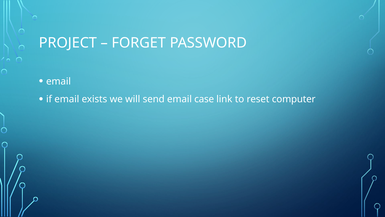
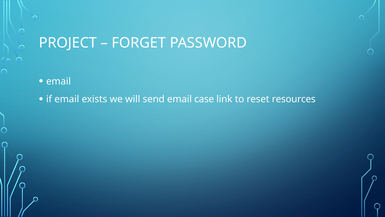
computer: computer -> resources (294, 99)
